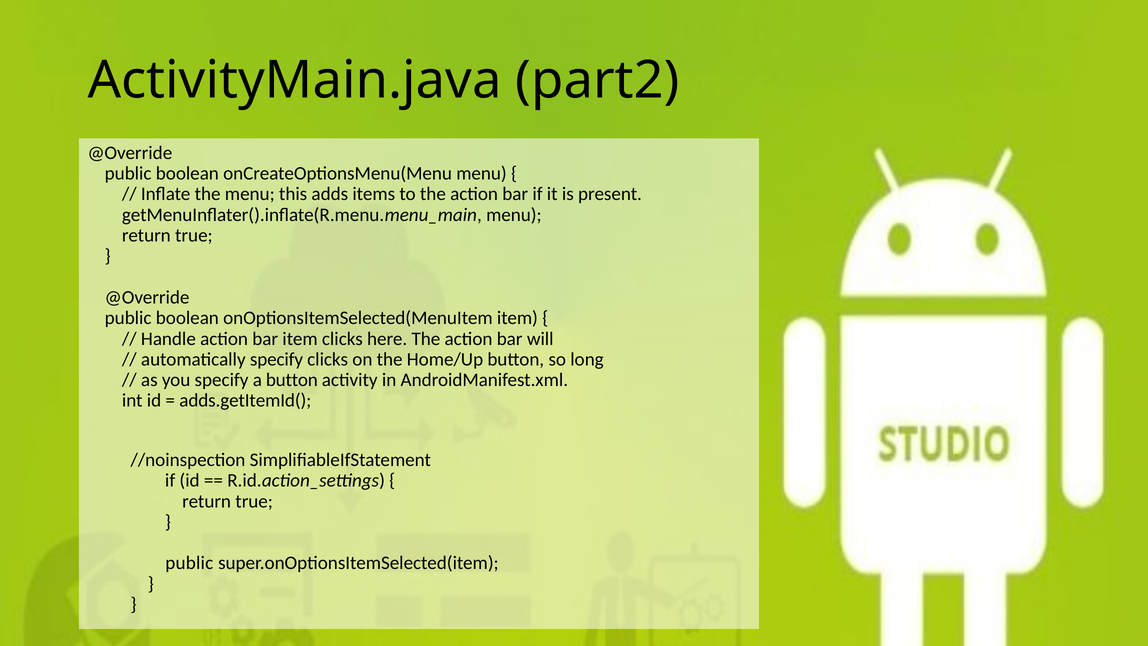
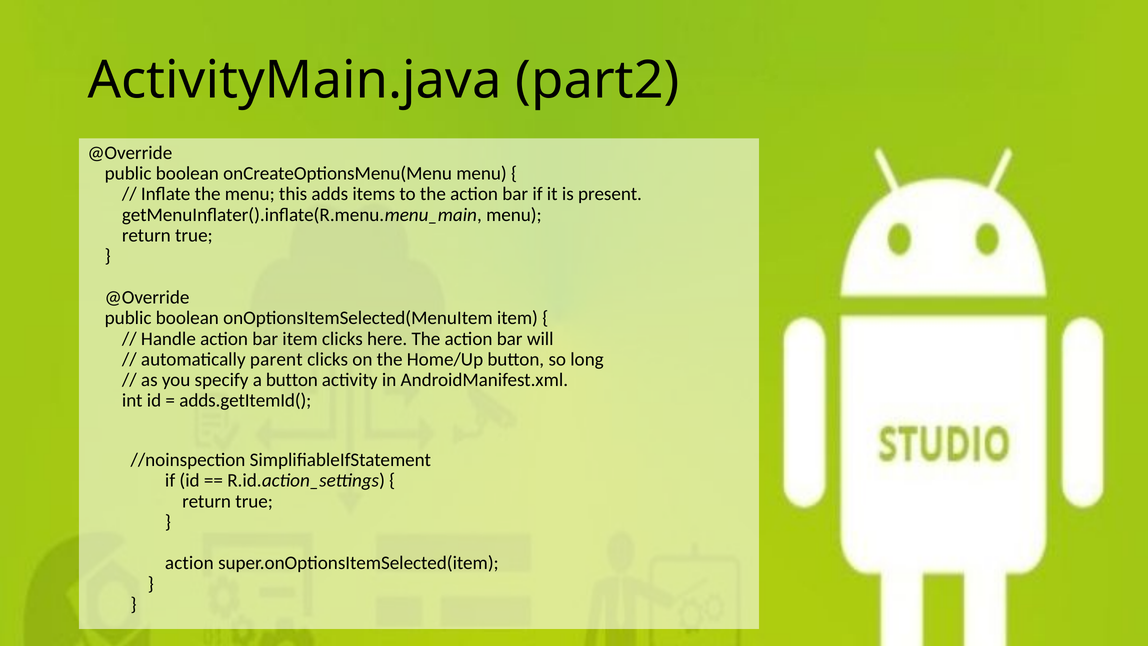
automatically specify: specify -> parent (276, 359)
public: public -> action (189, 563)
